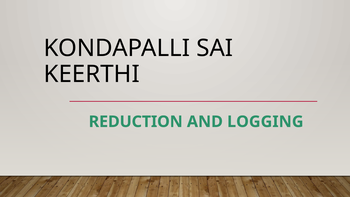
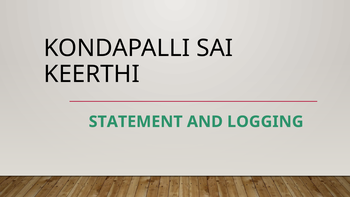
REDUCTION: REDUCTION -> STATEMENT (136, 122)
